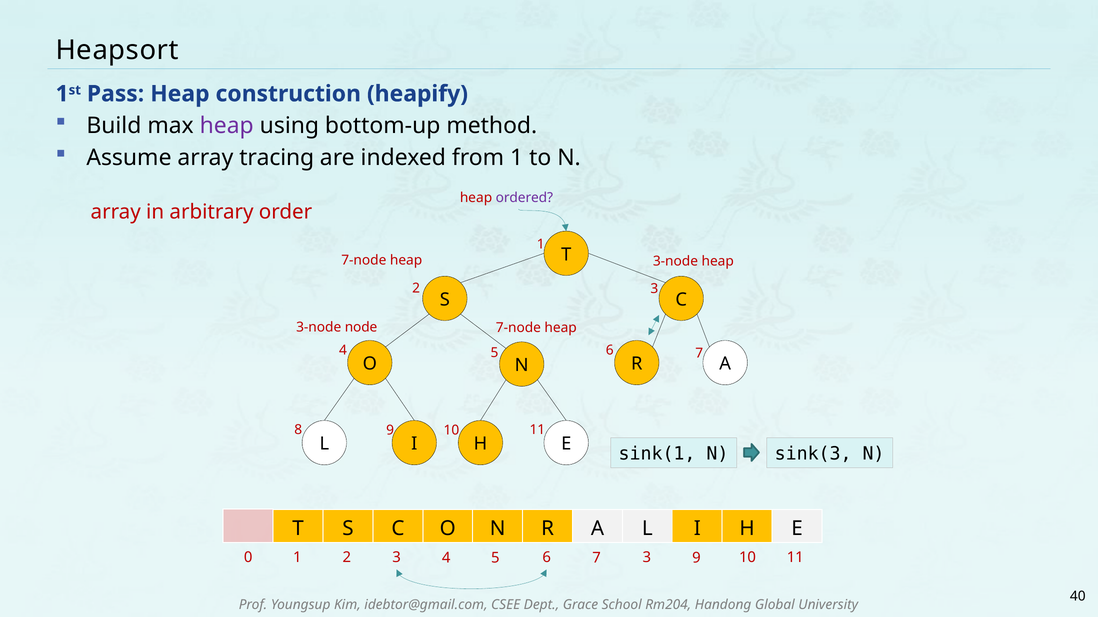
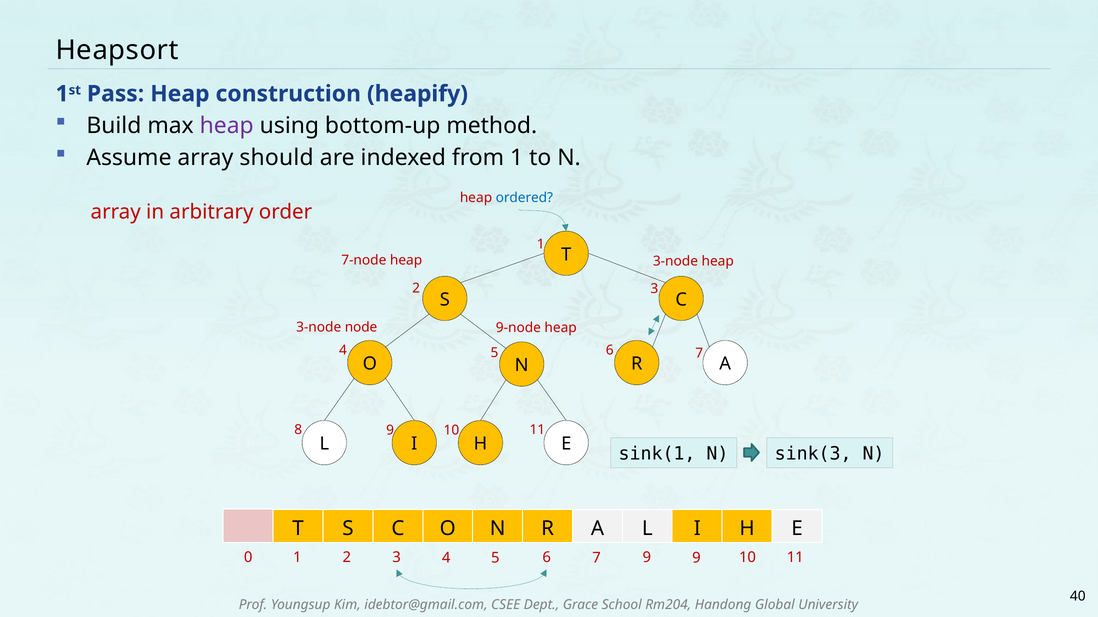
tracing: tracing -> should (277, 158)
ordered colour: purple -> blue (524, 198)
7-node: 7-node -> 9-node (518, 328)
7 3: 3 -> 9 (647, 558)
